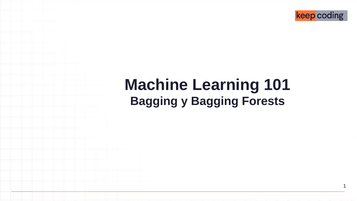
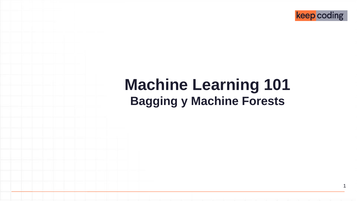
y Bagging: Bagging -> Machine (215, 101)
